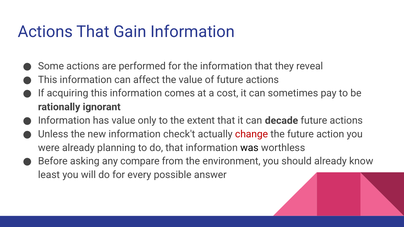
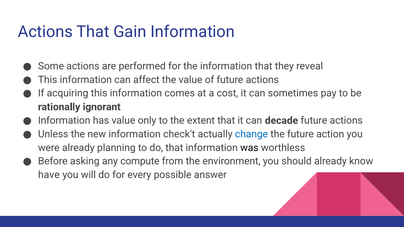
change colour: red -> blue (252, 134)
compare: compare -> compute (140, 161)
least: least -> have (49, 175)
